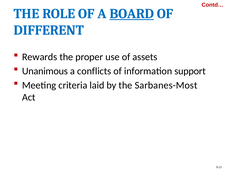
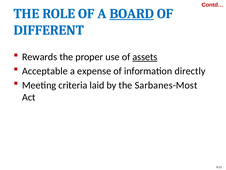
assets underline: none -> present (145, 57)
Unanimous: Unanimous -> Acceptable (45, 71)
conflicts: conflicts -> expense (94, 71)
support: support -> directly (190, 71)
